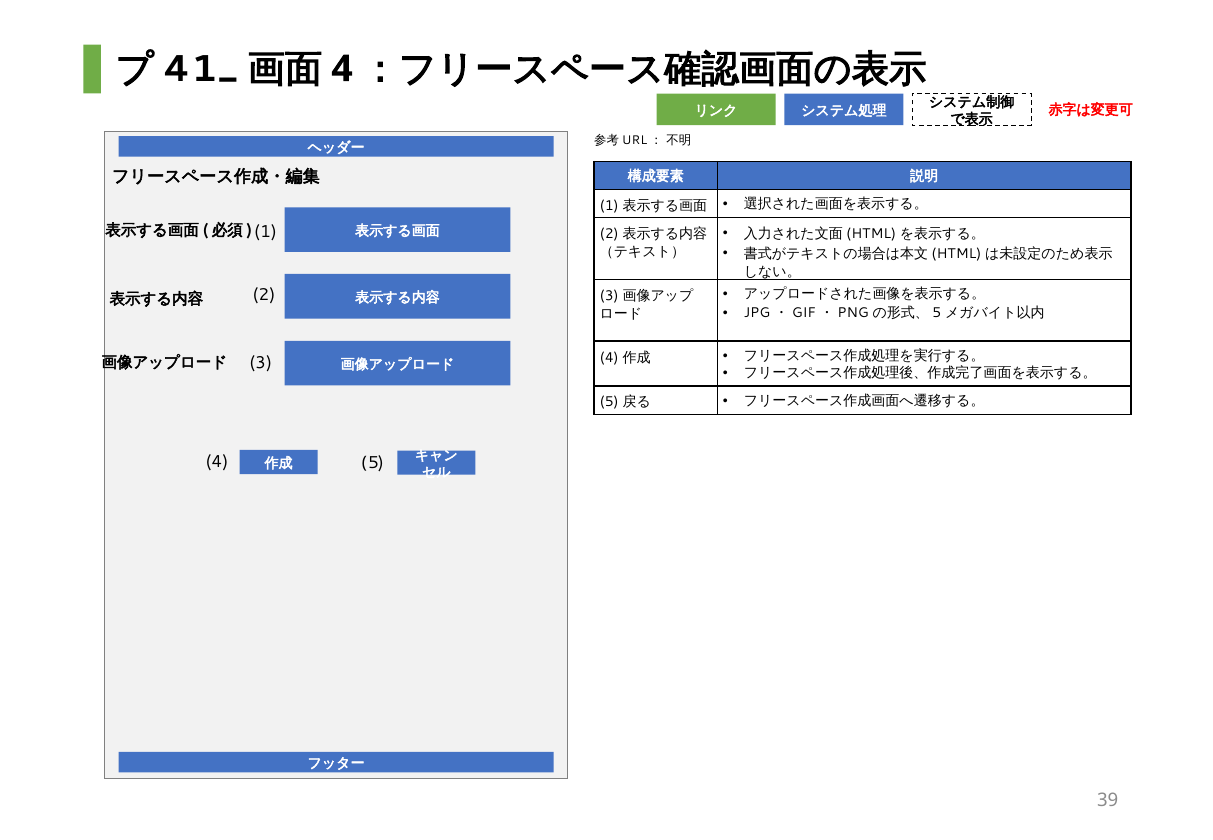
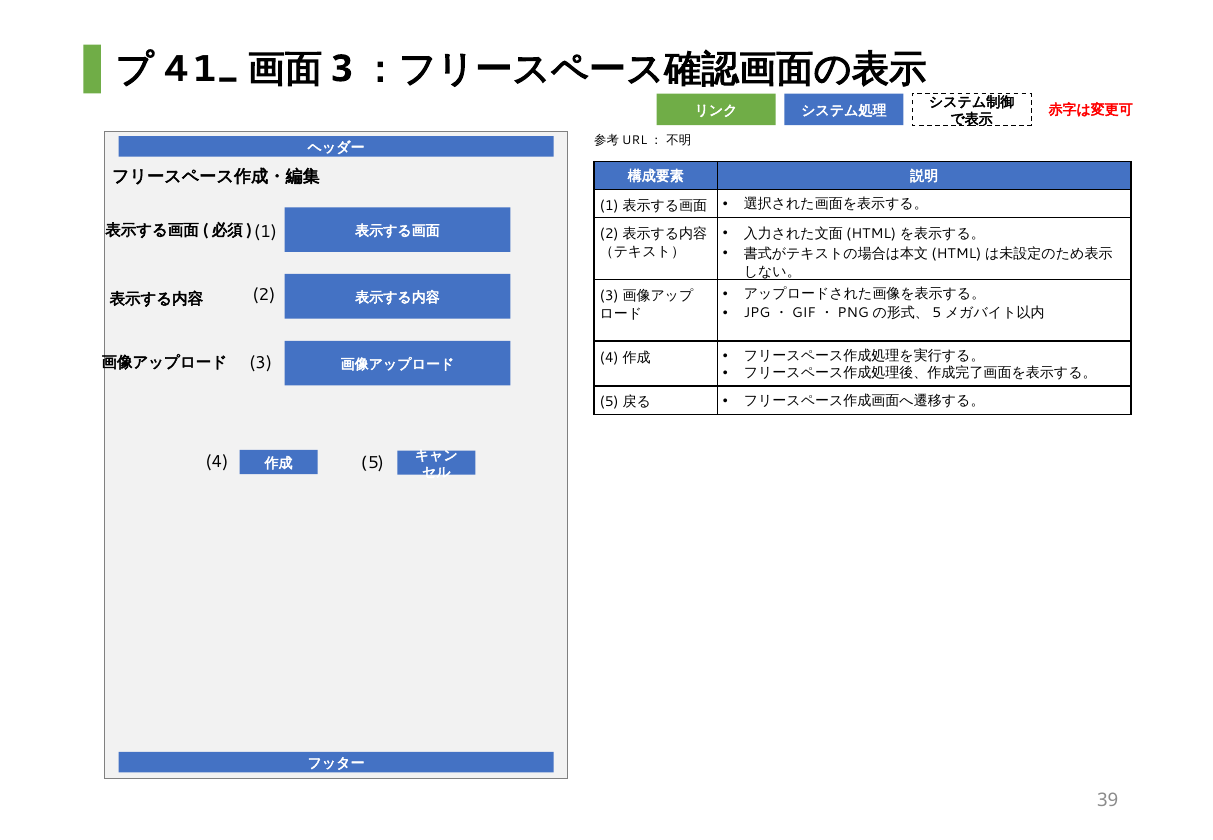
4: 4 -> 3 (342, 69)
